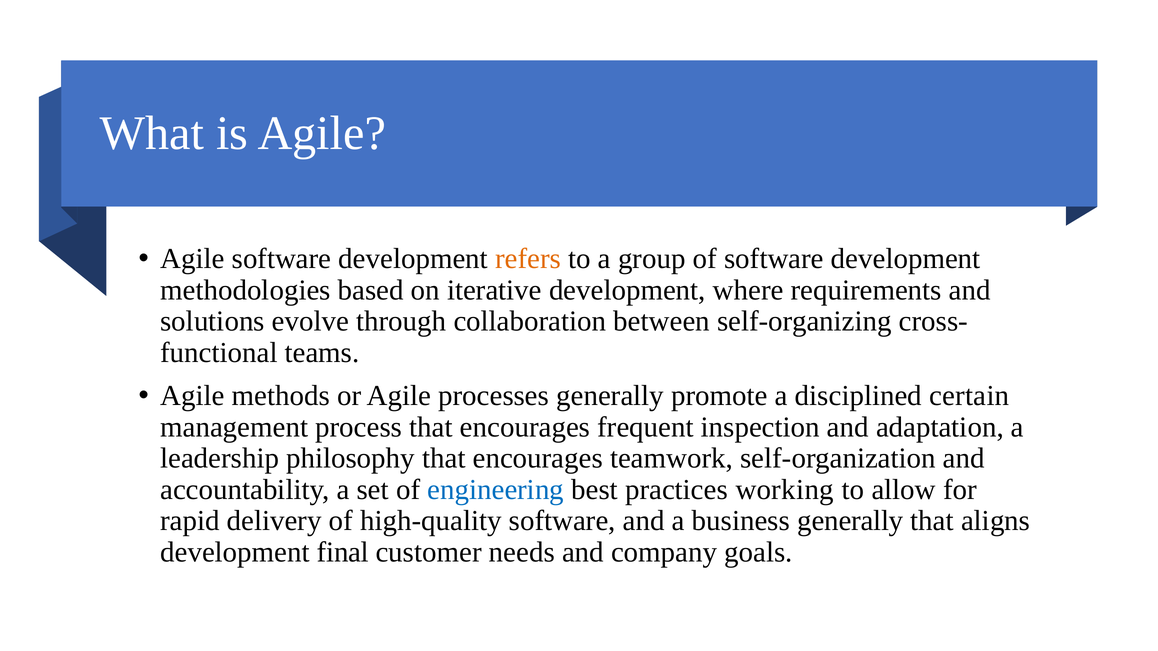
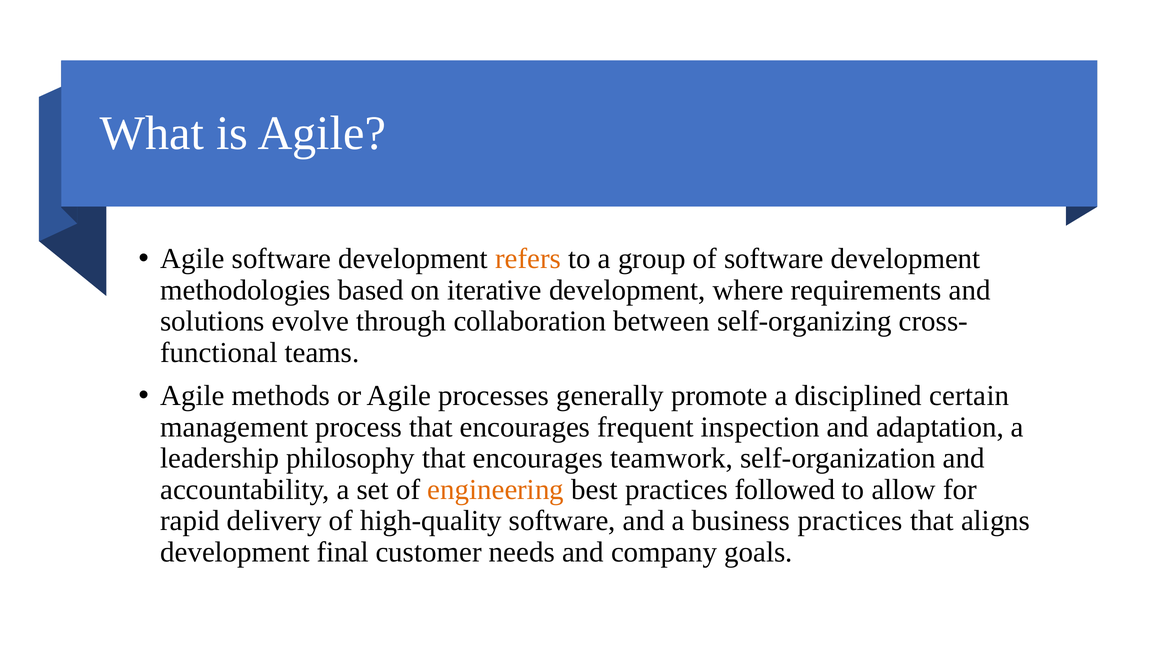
engineering colour: blue -> orange (496, 490)
working: working -> followed (785, 490)
business generally: generally -> practices (850, 521)
